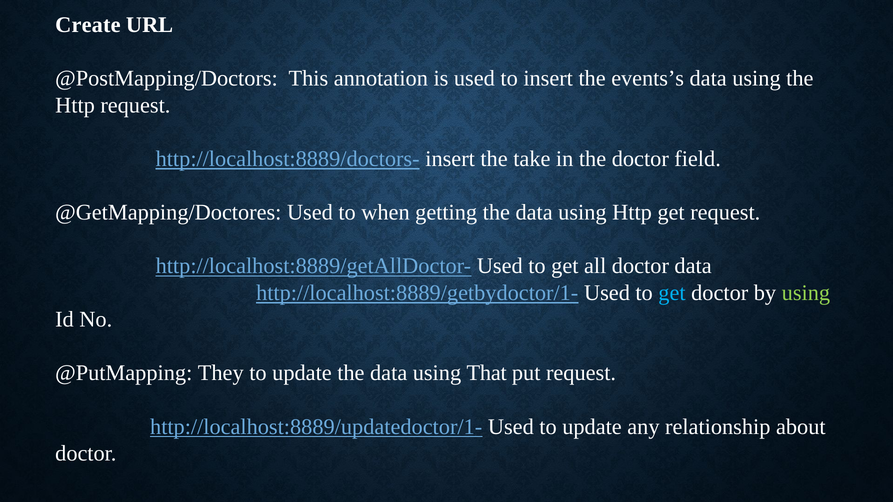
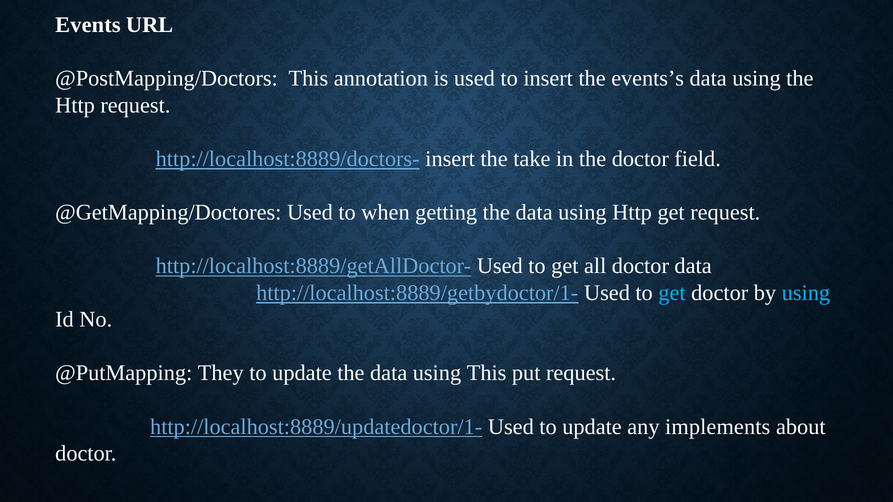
Create: Create -> Events (88, 25)
using colour: light green -> light blue (806, 293)
using That: That -> This (487, 373)
relationship: relationship -> implements (718, 427)
